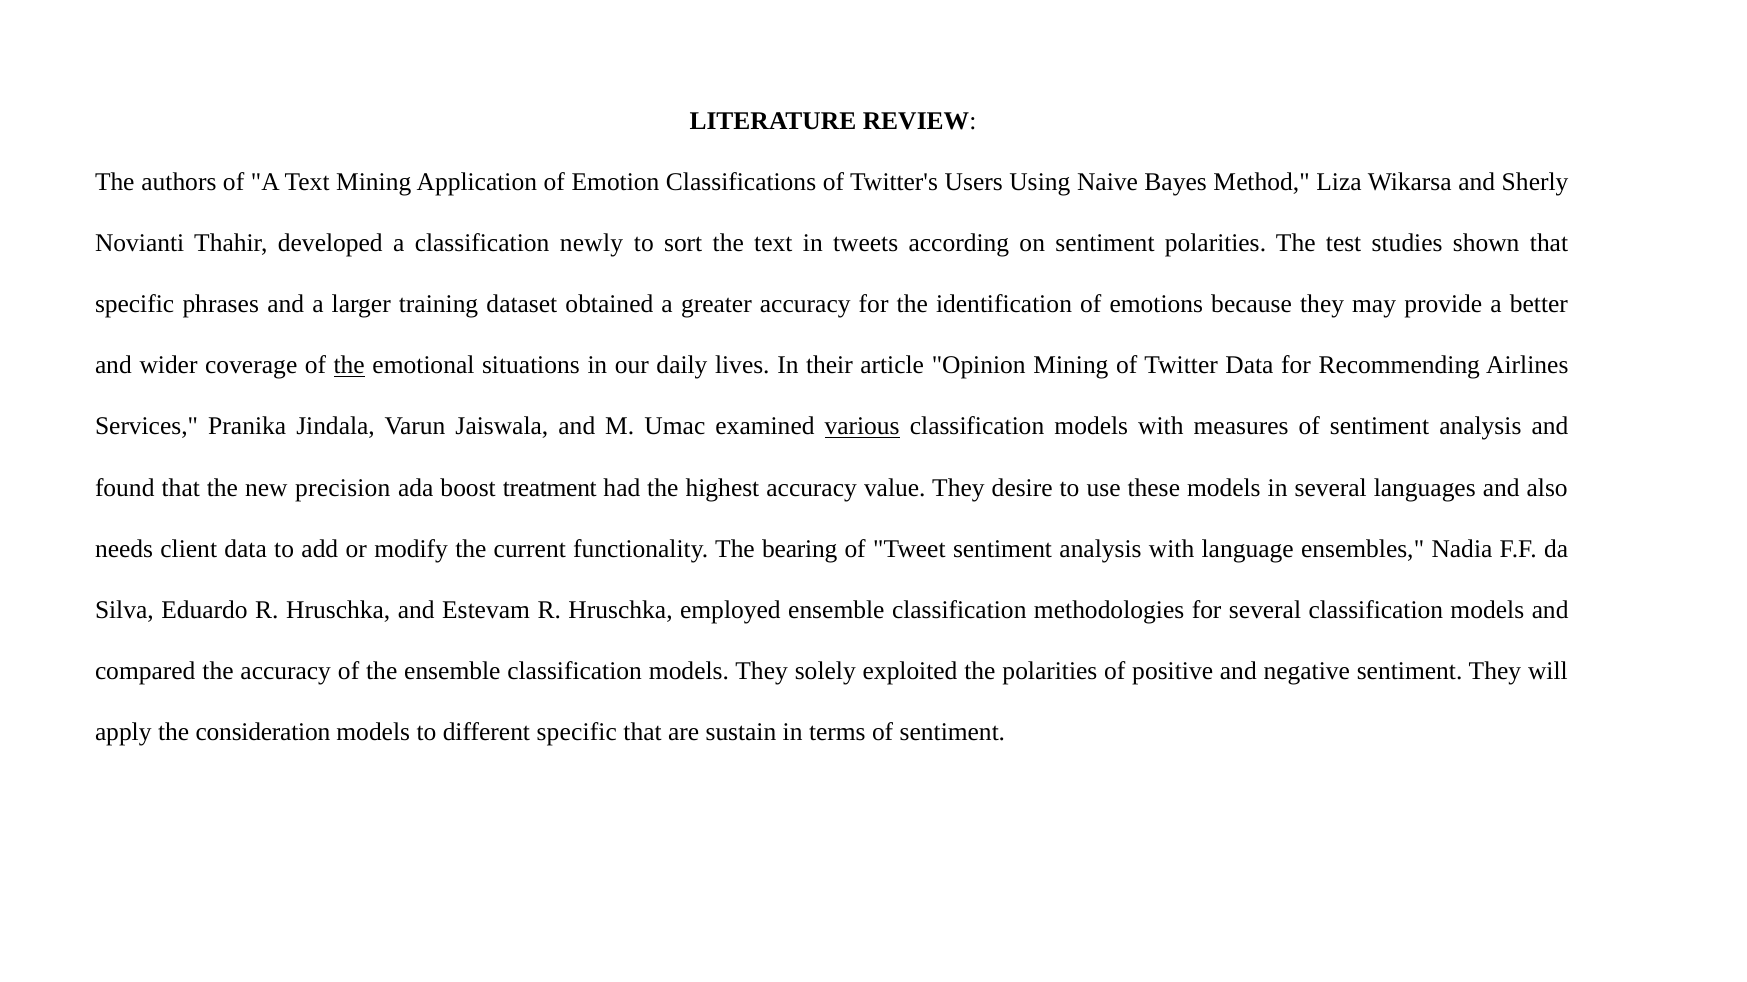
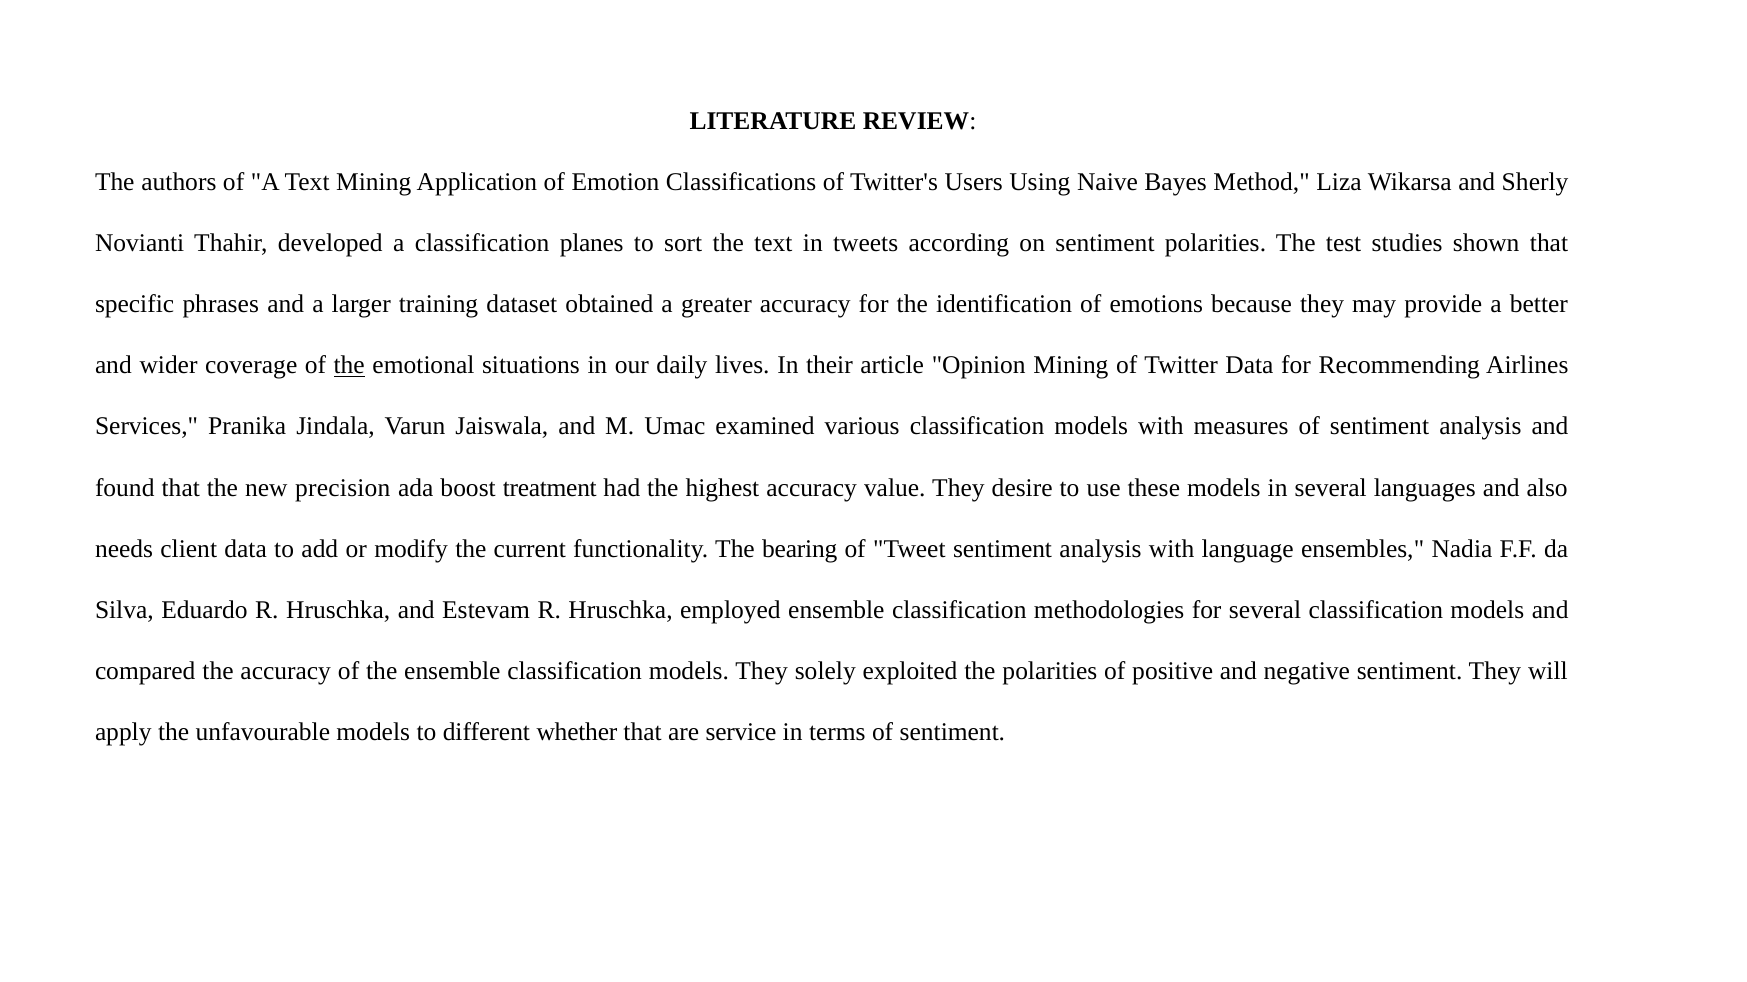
newly: newly -> planes (592, 243)
various underline: present -> none (862, 427)
consideration: consideration -> unfavourable (263, 733)
different specific: specific -> whether (577, 733)
sustain: sustain -> service (741, 733)
